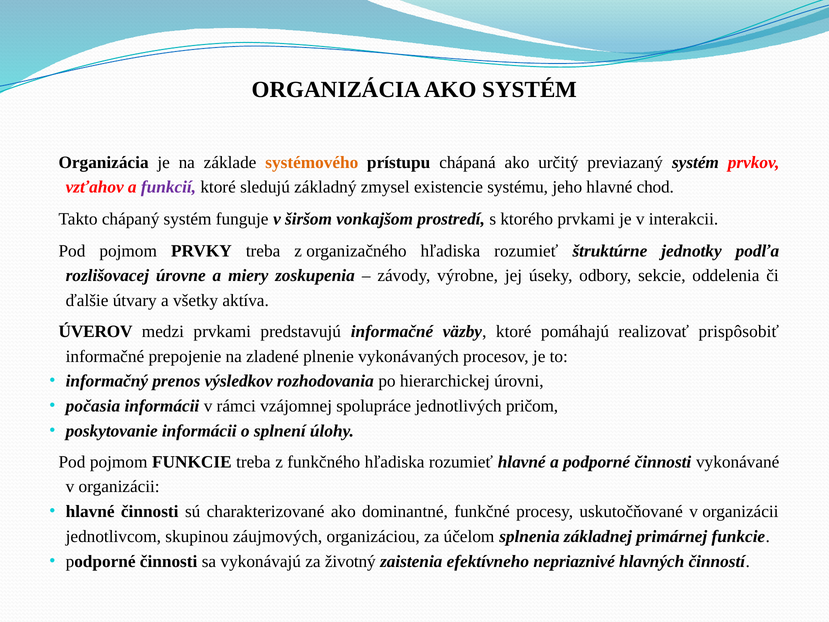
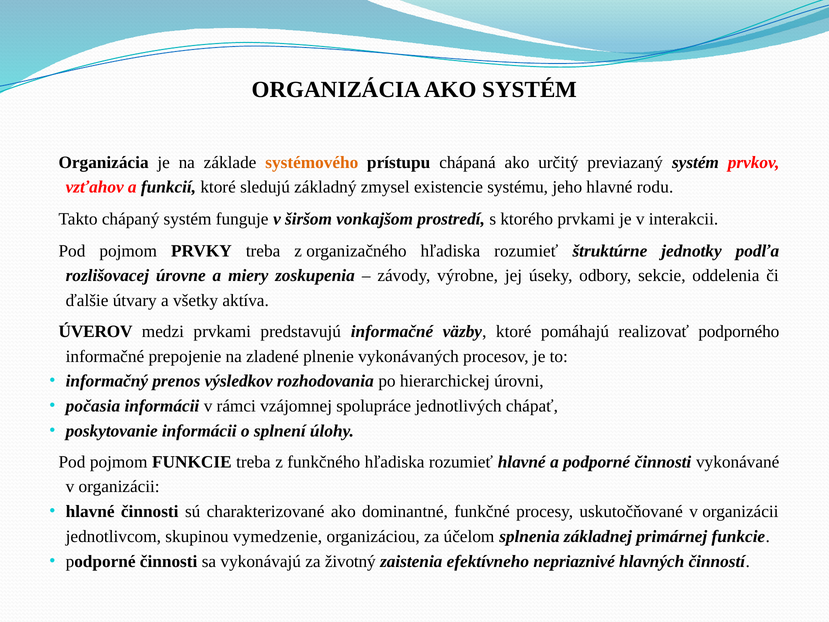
funkcií colour: purple -> black (168, 187)
chod: chod -> rodu (655, 187)
prispôsobiť: prispôsobiť -> podporného (739, 331)
pričom: pričom -> chápať (532, 406)
záujmových: záujmových -> vymedzenie (278, 536)
